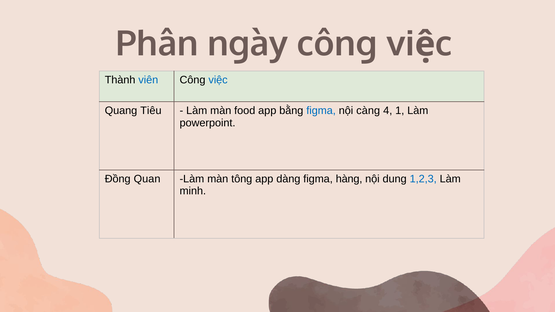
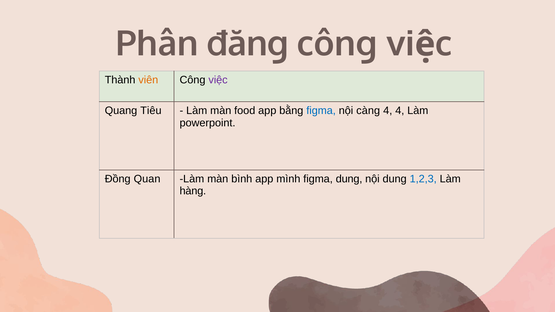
ngày: ngày -> đăng (248, 44)
viên colour: blue -> orange (148, 80)
việc colour: blue -> purple (218, 80)
4 1: 1 -> 4 (400, 111)
tông: tông -> bình (242, 179)
dàng: dàng -> mình (288, 179)
figma hàng: hàng -> dung (349, 179)
minh: minh -> hàng (193, 191)
